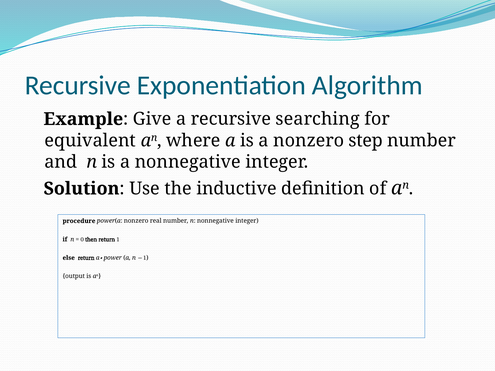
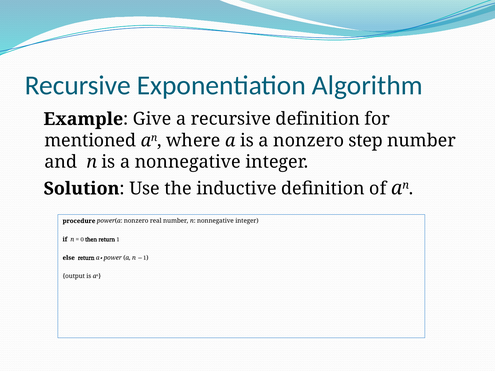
recursive searching: searching -> definition (318, 119)
equivalent: equivalent -> mentioned (90, 141)
